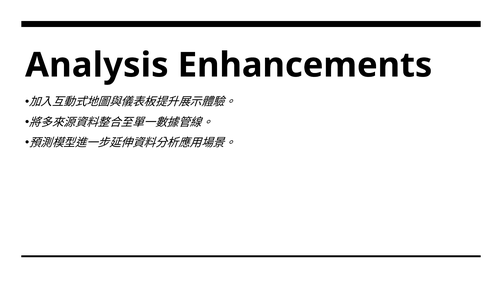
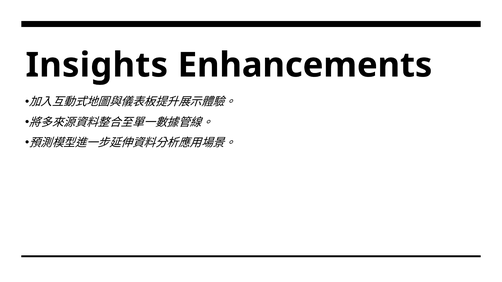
Analysis: Analysis -> Insights (97, 65)
